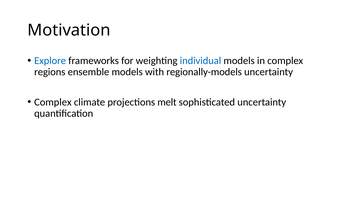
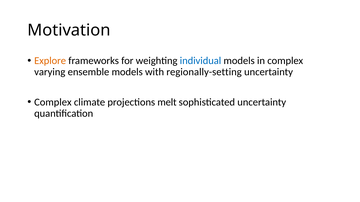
Explore colour: blue -> orange (50, 61)
regions: regions -> varying (50, 72)
regionally-models: regionally-models -> regionally-setting (204, 72)
